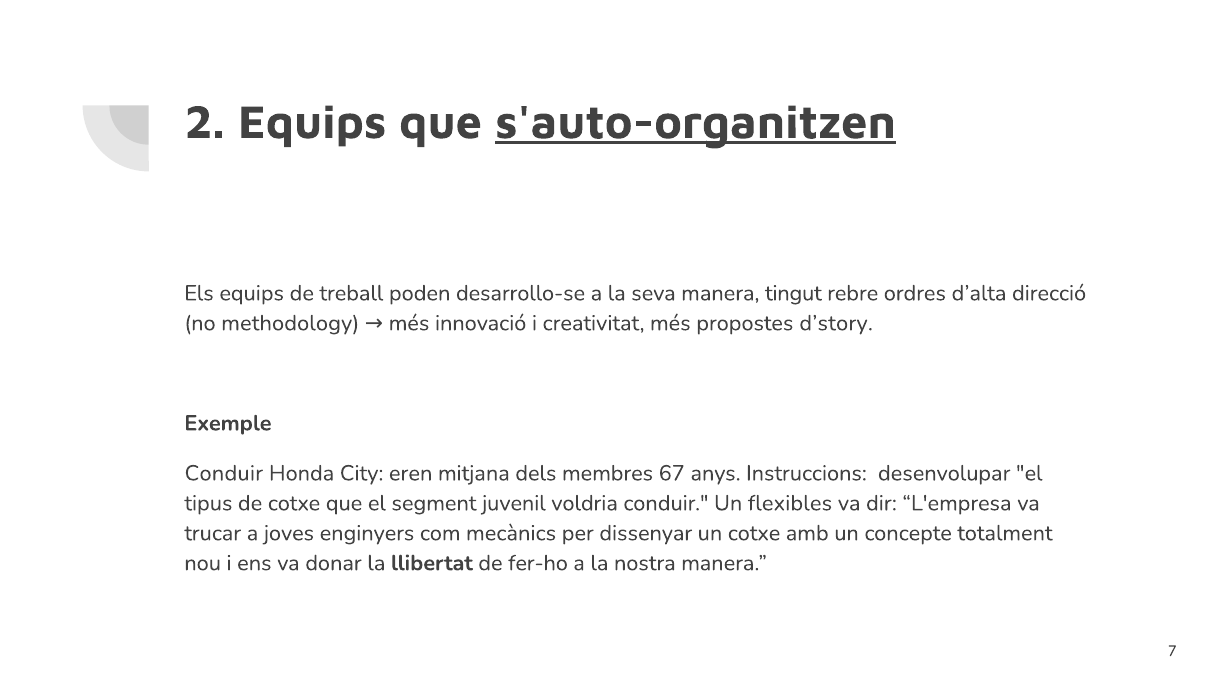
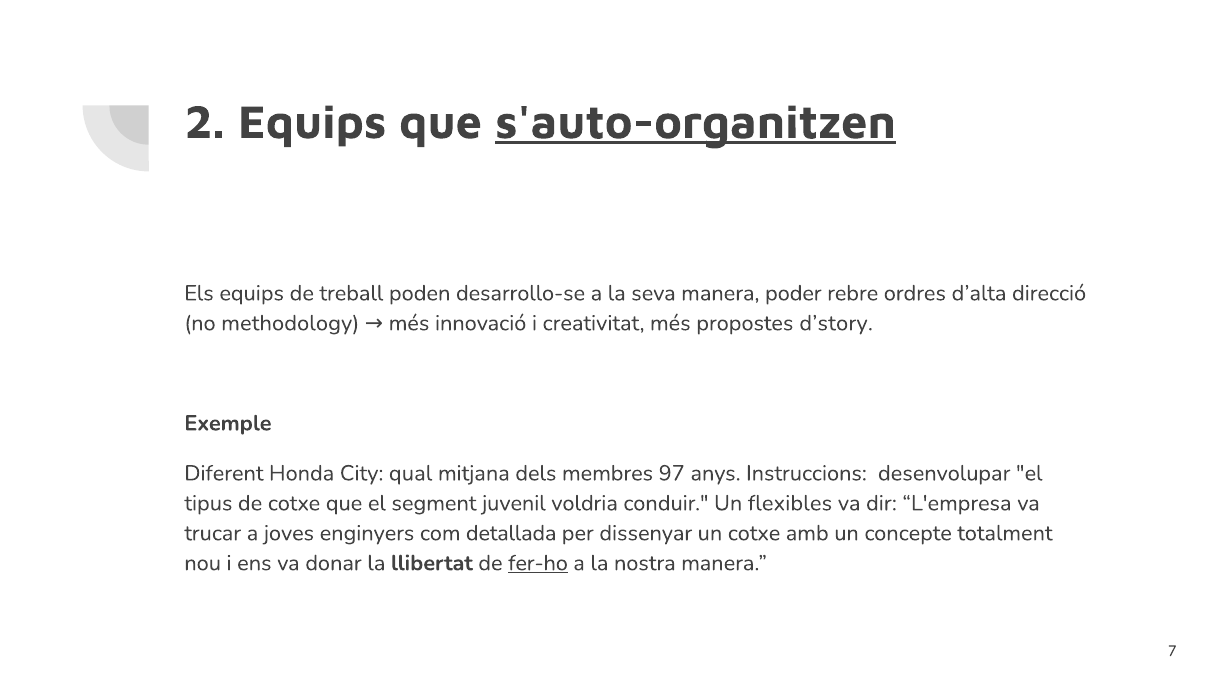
tingut: tingut -> poder (793, 293)
Conduir: Conduir -> Diferent (224, 474)
eren: eren -> qual (411, 474)
67: 67 -> 97 (672, 474)
mecànics: mecànics -> detallada (511, 534)
fer-ho underline: none -> present (538, 564)
